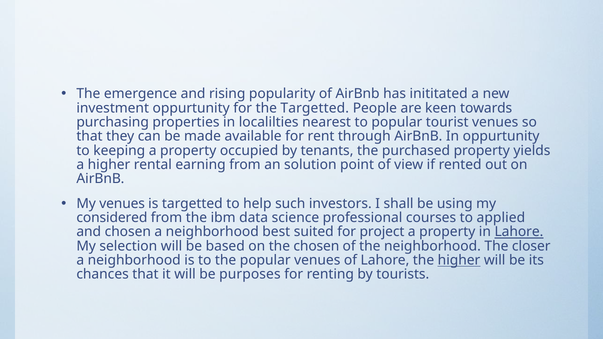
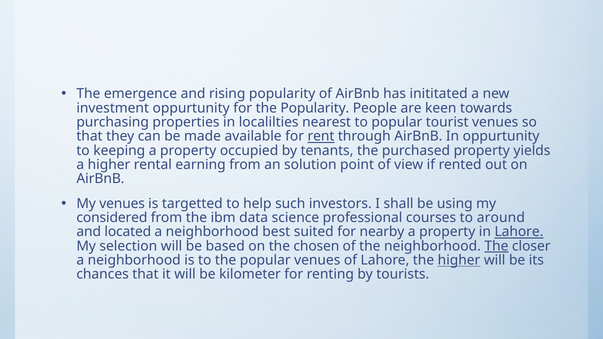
the Targetted: Targetted -> Popularity (315, 108)
rent underline: none -> present (321, 137)
applied: applied -> around (501, 218)
and chosen: chosen -> located (128, 232)
project: project -> nearby (382, 232)
The underline: none -> present (496, 246)
purposes: purposes -> kilometer (250, 275)
